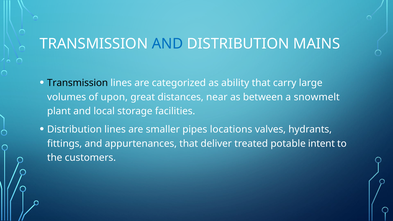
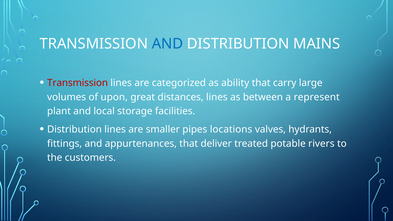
Transmission colour: black -> red (78, 83)
distances near: near -> lines (217, 97)
snowmelt: snowmelt -> represent (317, 97)
intent: intent -> rivers (321, 144)
